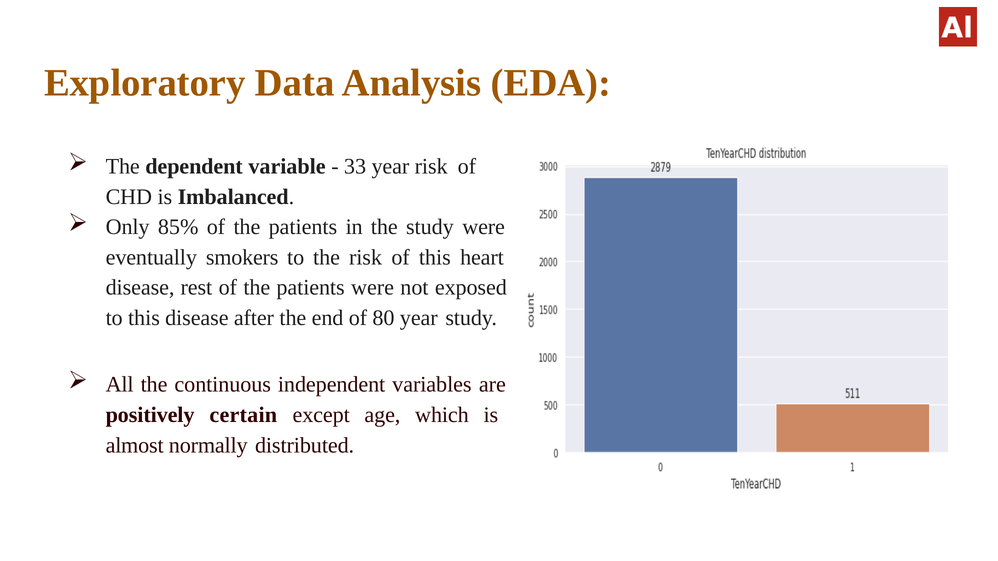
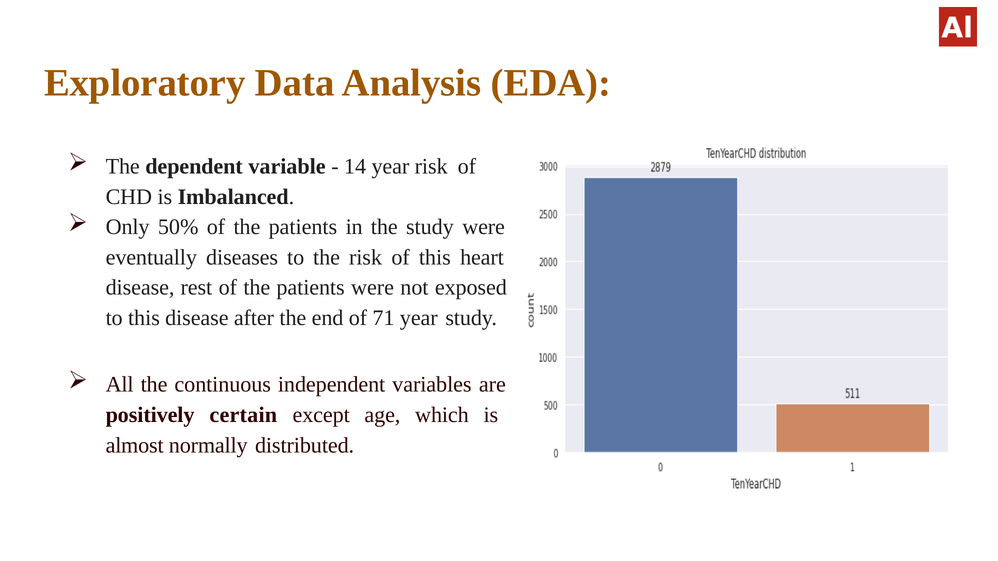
33: 33 -> 14 (355, 166)
85%: 85% -> 50% (178, 227)
smokers: smokers -> diseases (242, 258)
80: 80 -> 71 (383, 318)
